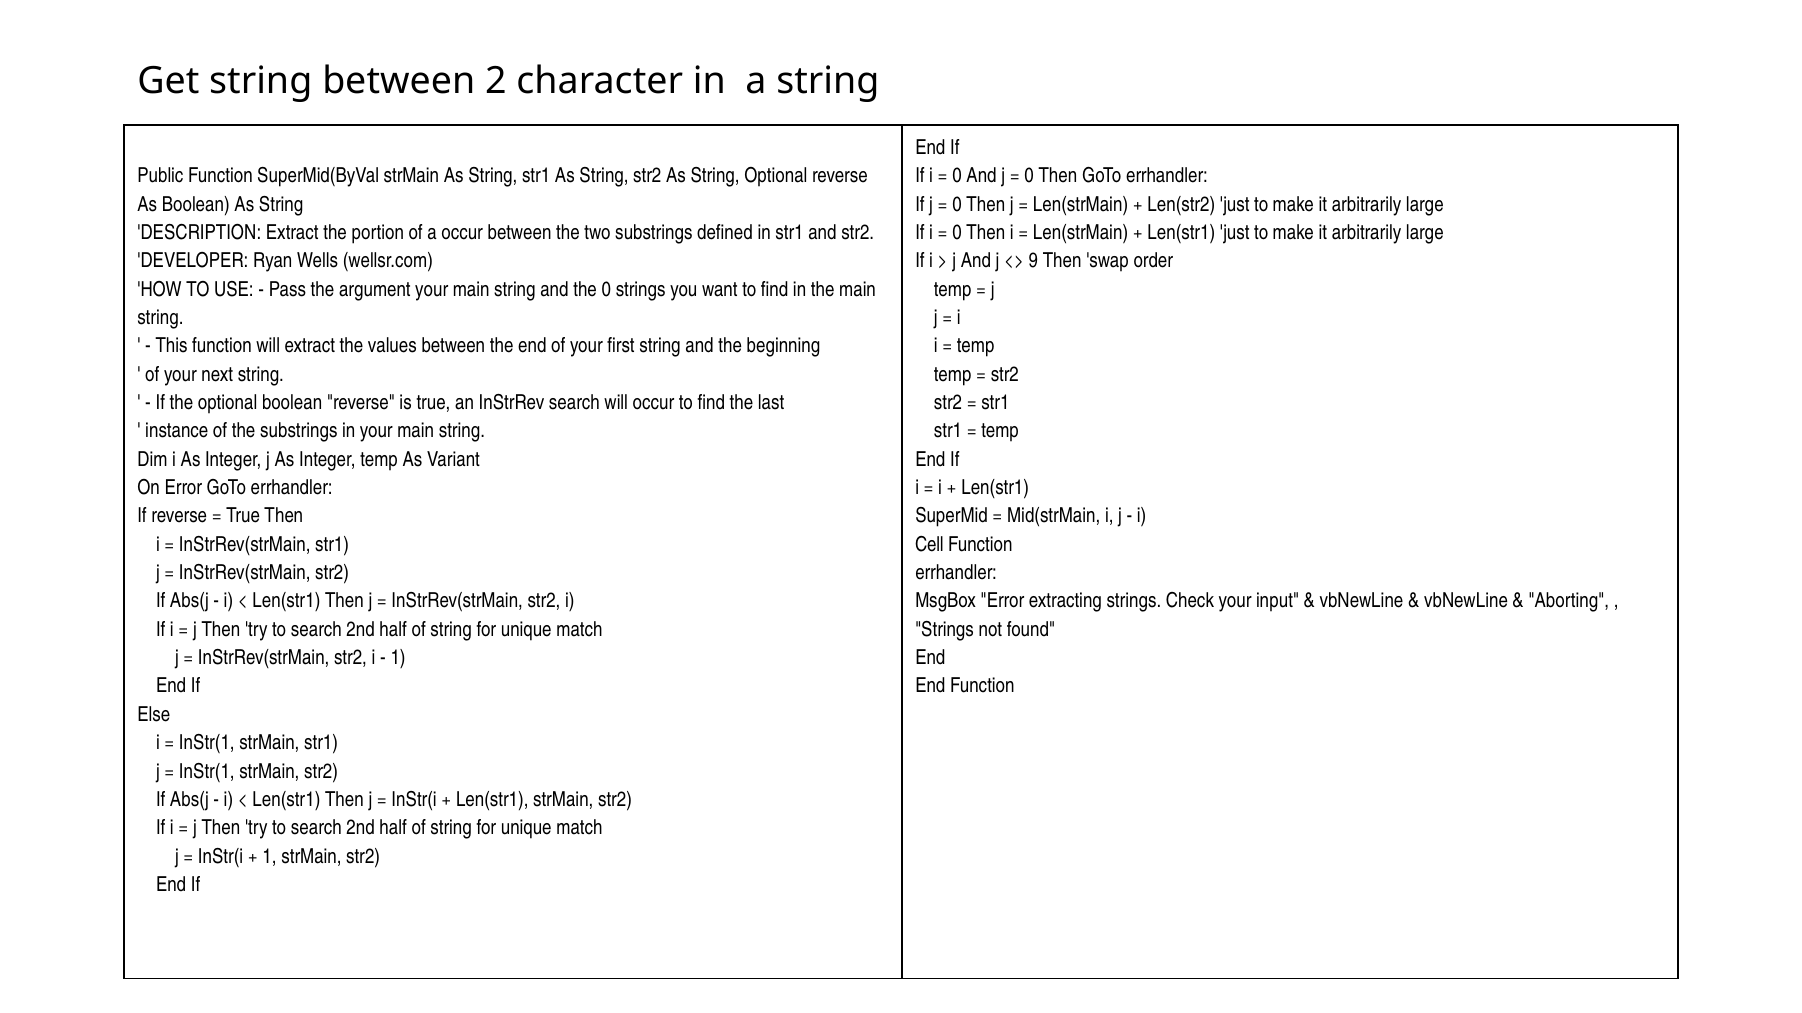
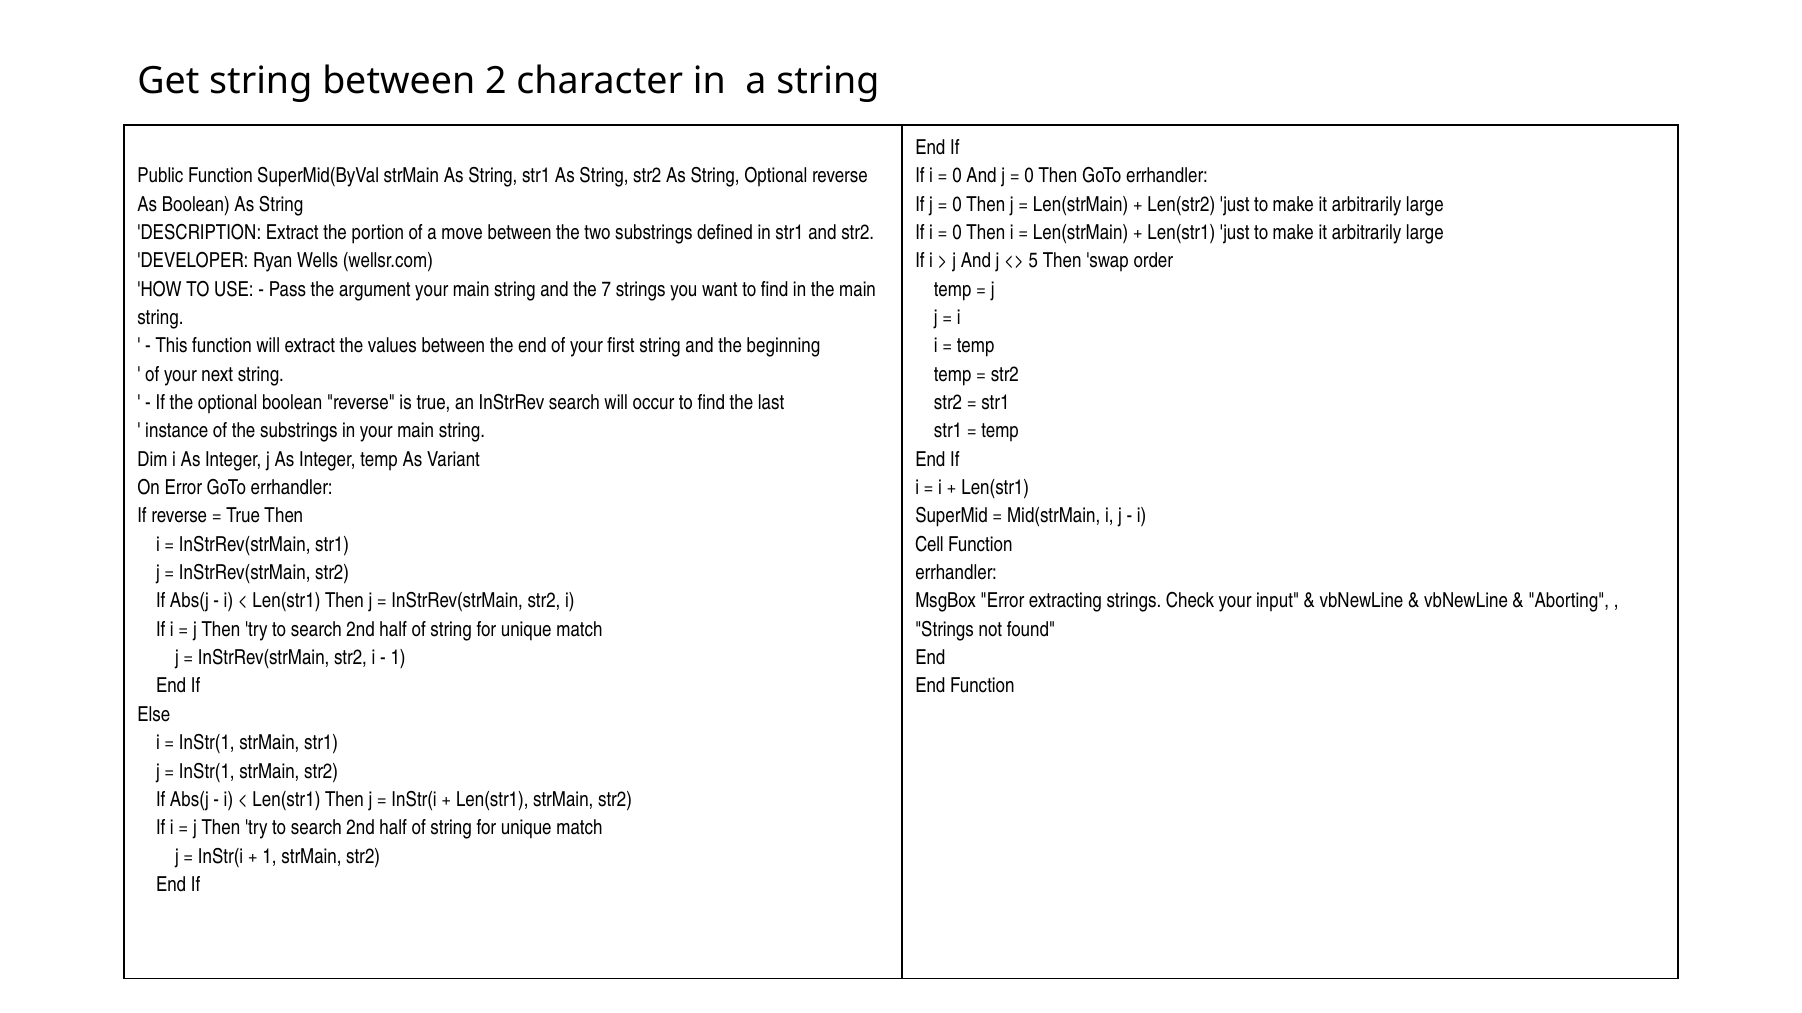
a occur: occur -> move (462, 233)
9: 9 -> 5 (1033, 261)
the 0: 0 -> 7 (606, 290)
